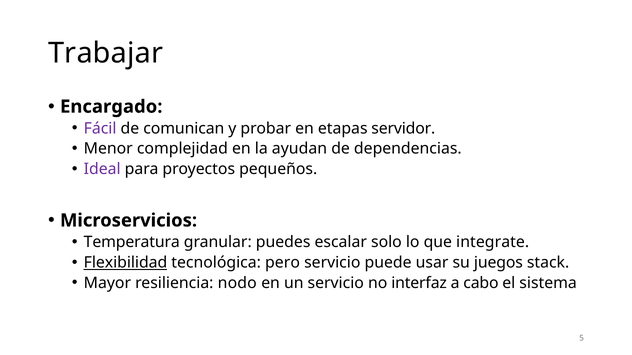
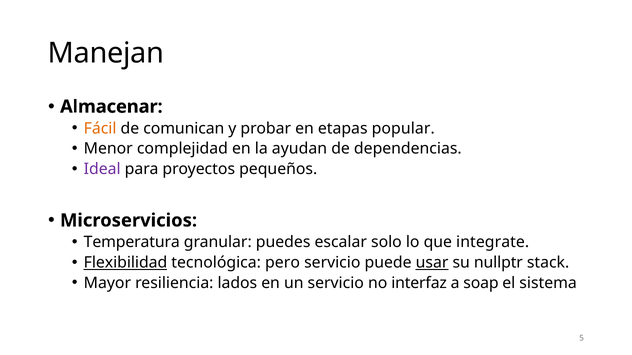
Trabajar: Trabajar -> Manejan (106, 53)
Encargado: Encargado -> Almacenar (111, 107)
Fácil colour: purple -> orange (100, 129)
servidor: servidor -> popular (403, 129)
usar underline: none -> present (432, 263)
juegos: juegos -> nullptr (498, 263)
nodo: nodo -> lados (237, 283)
cabo: cabo -> soap (481, 283)
